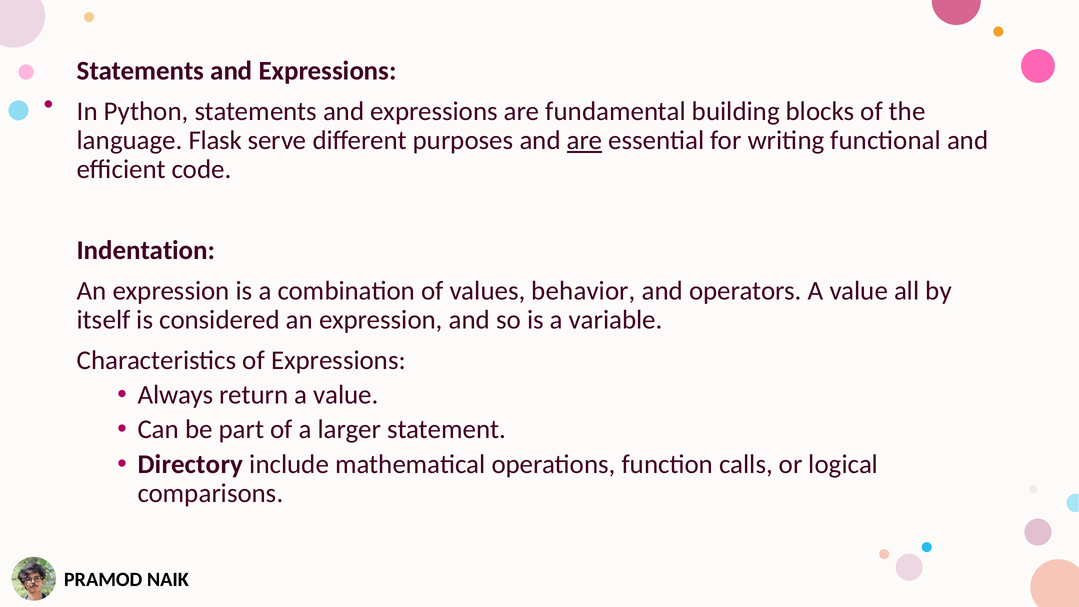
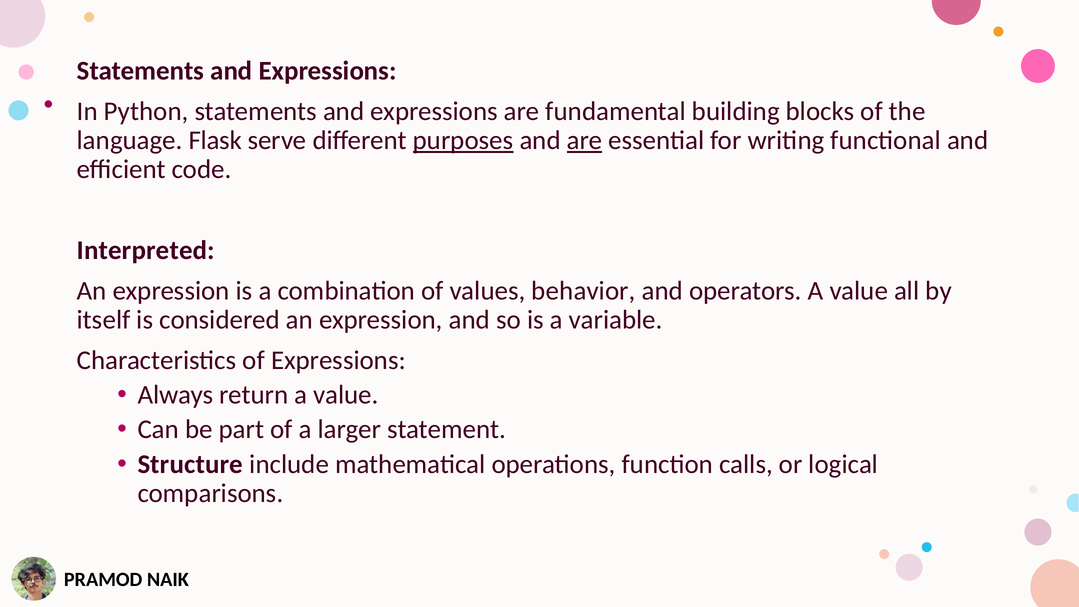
purposes underline: none -> present (463, 140)
Indentation: Indentation -> Interpreted (146, 250)
Directory: Directory -> Structure (190, 464)
